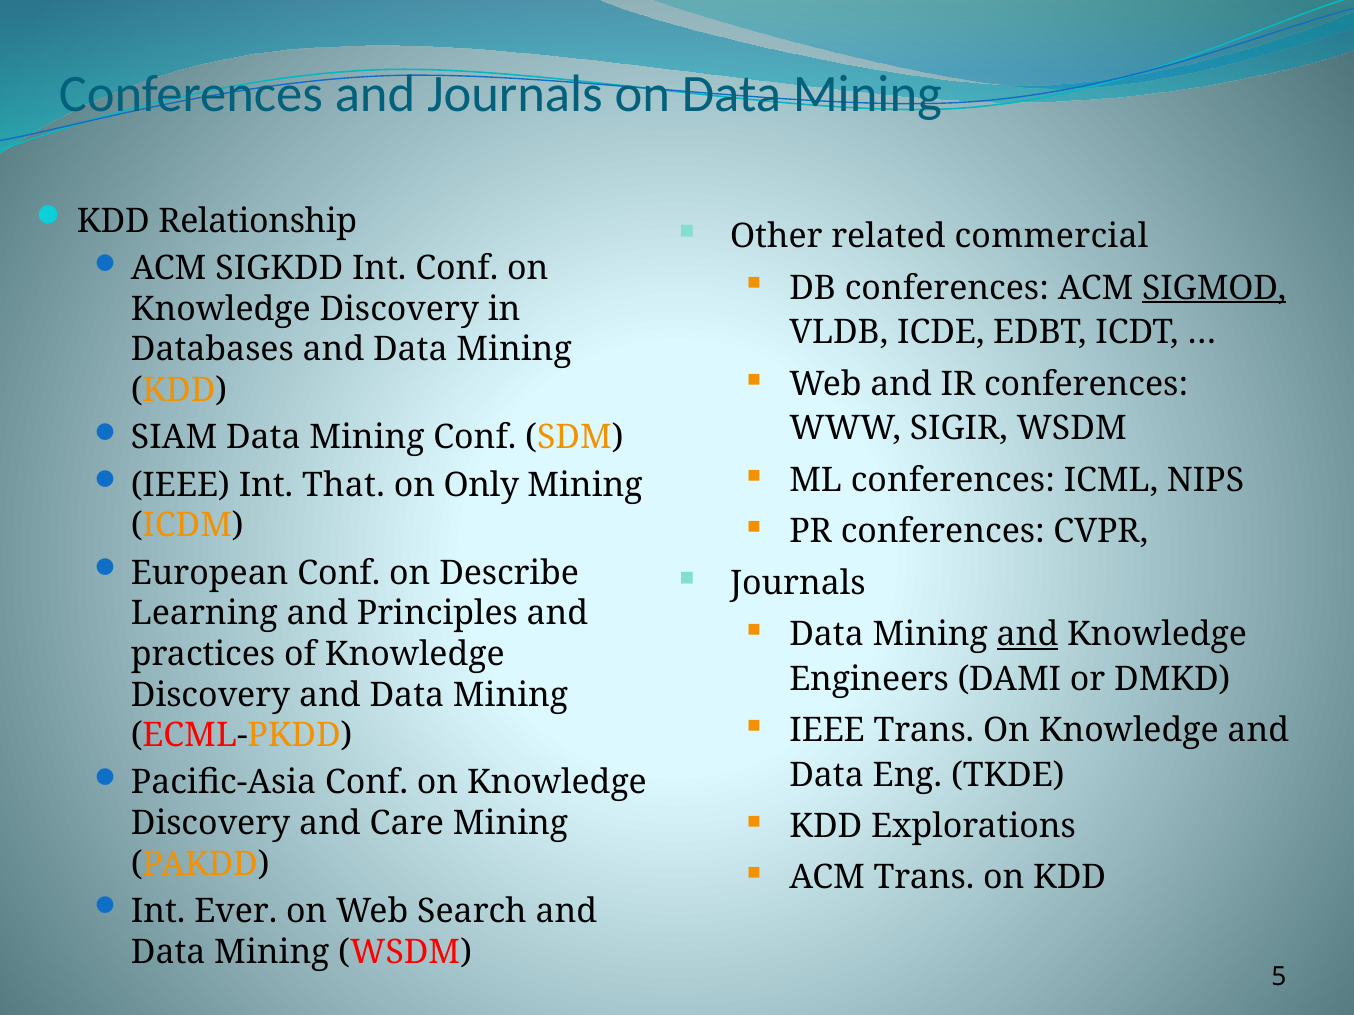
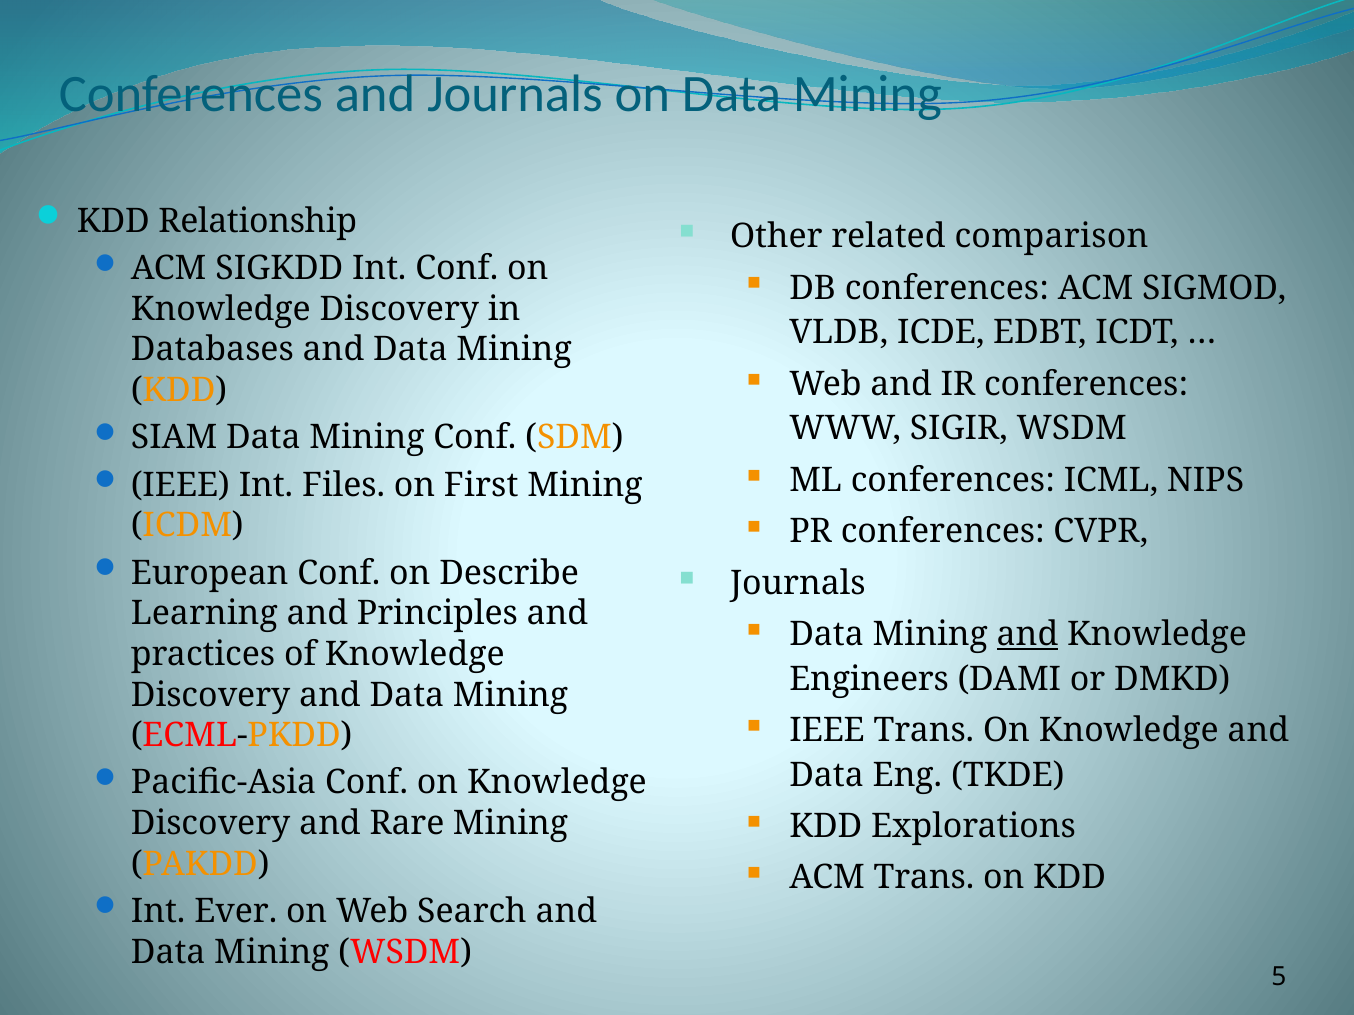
commercial: commercial -> comparison (1051, 237)
SIGMOD underline: present -> none (1214, 288)
That: That -> Files (344, 485)
Only: Only -> First (481, 485)
Care: Care -> Rare (407, 824)
